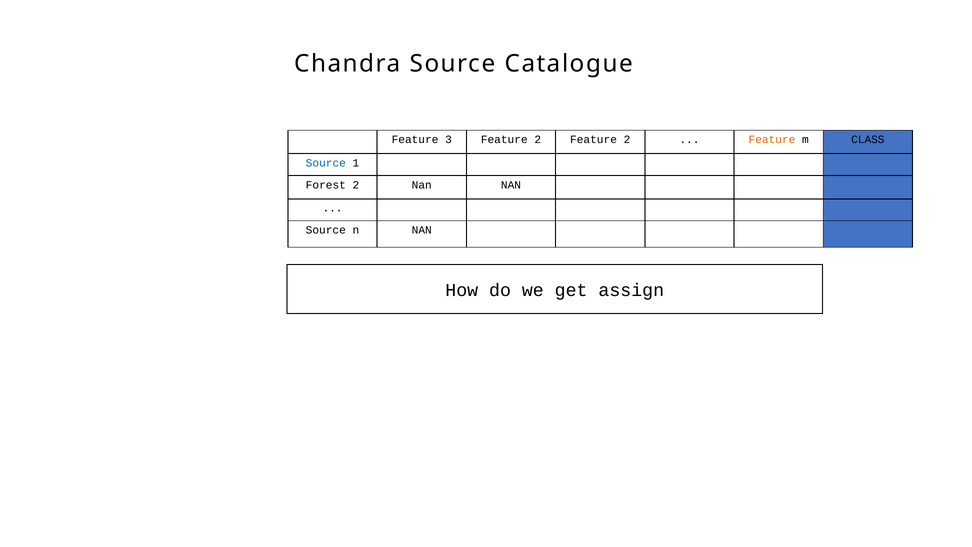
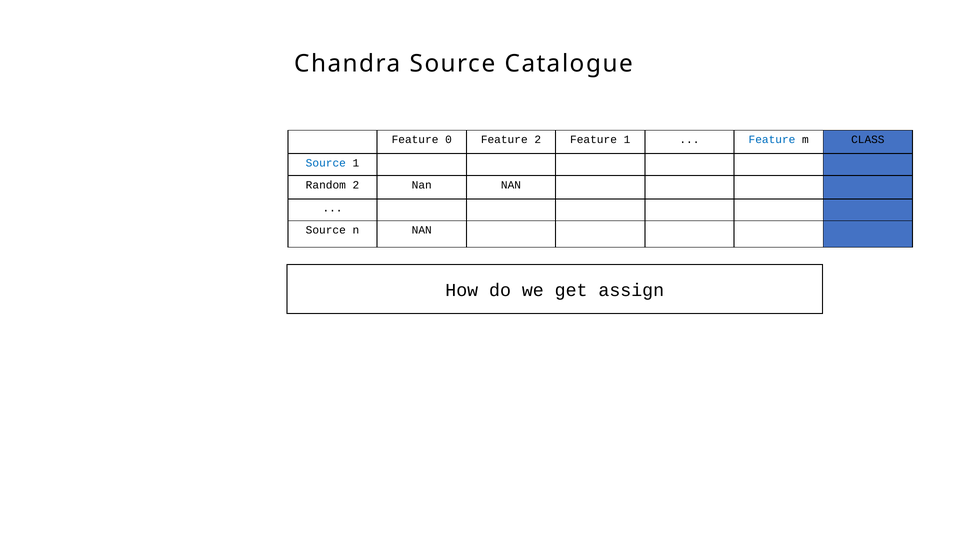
3: 3 -> 0 (449, 140)
2 Feature 2: 2 -> 1 (627, 140)
Feature colour: orange -> blue (772, 140)
Forest: Forest -> Random (326, 185)
